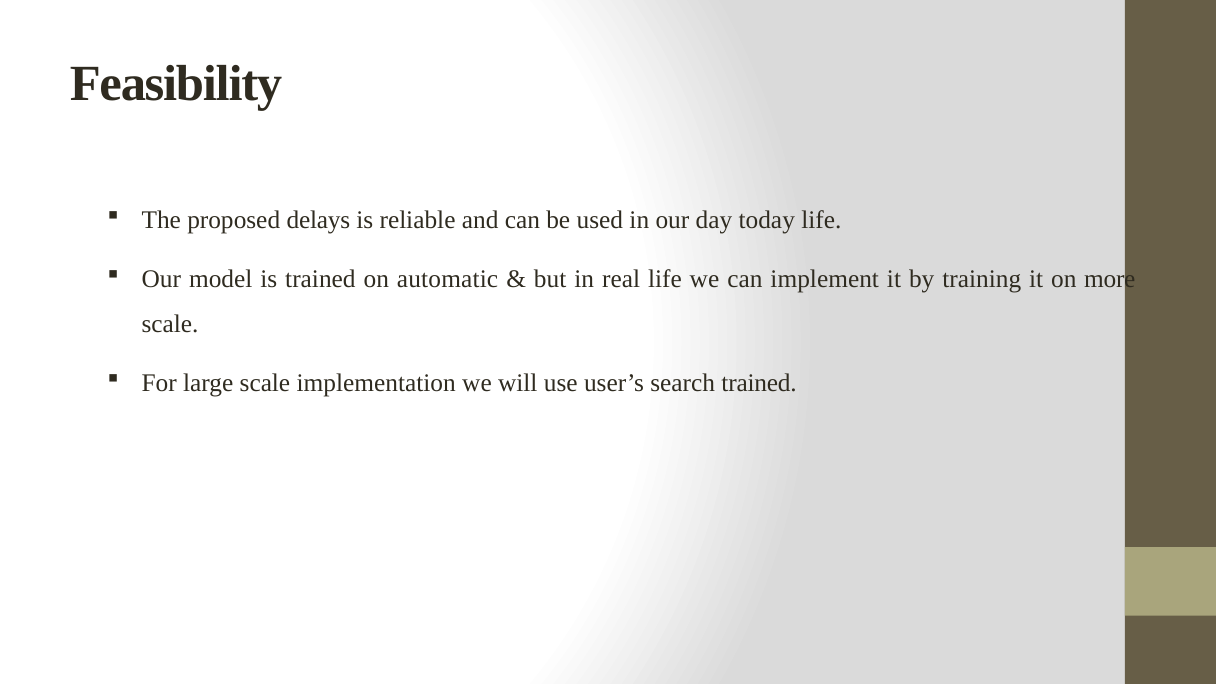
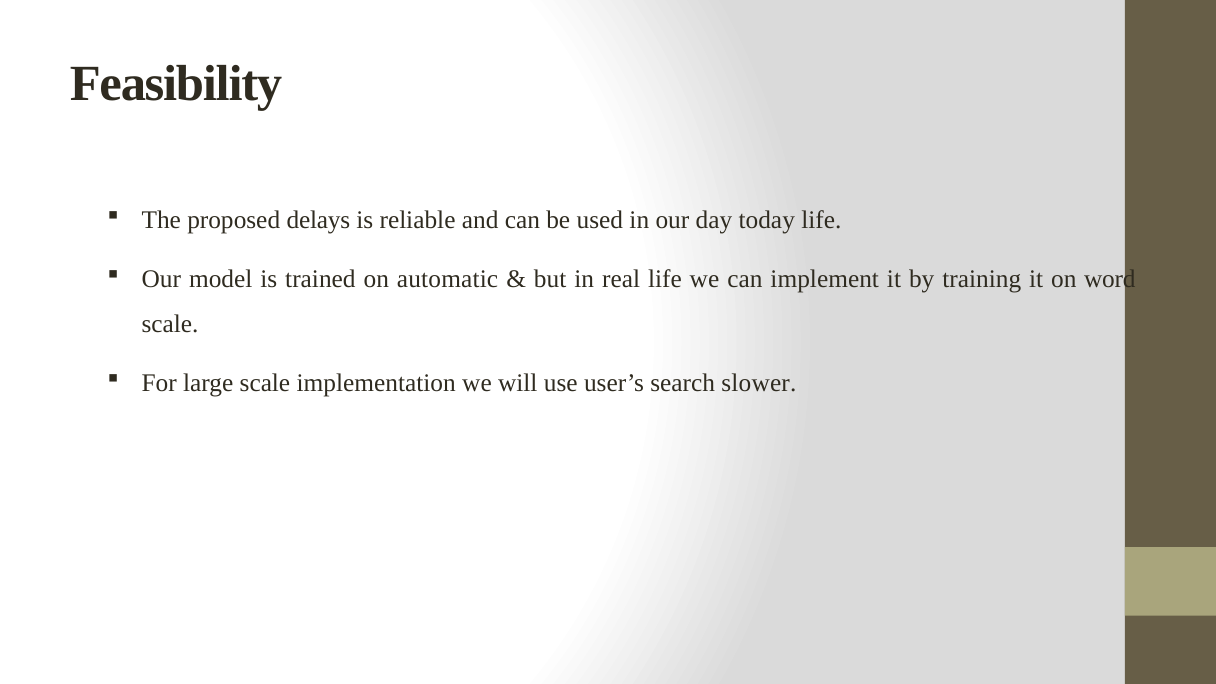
more: more -> word (1110, 279)
search trained: trained -> slower (759, 383)
